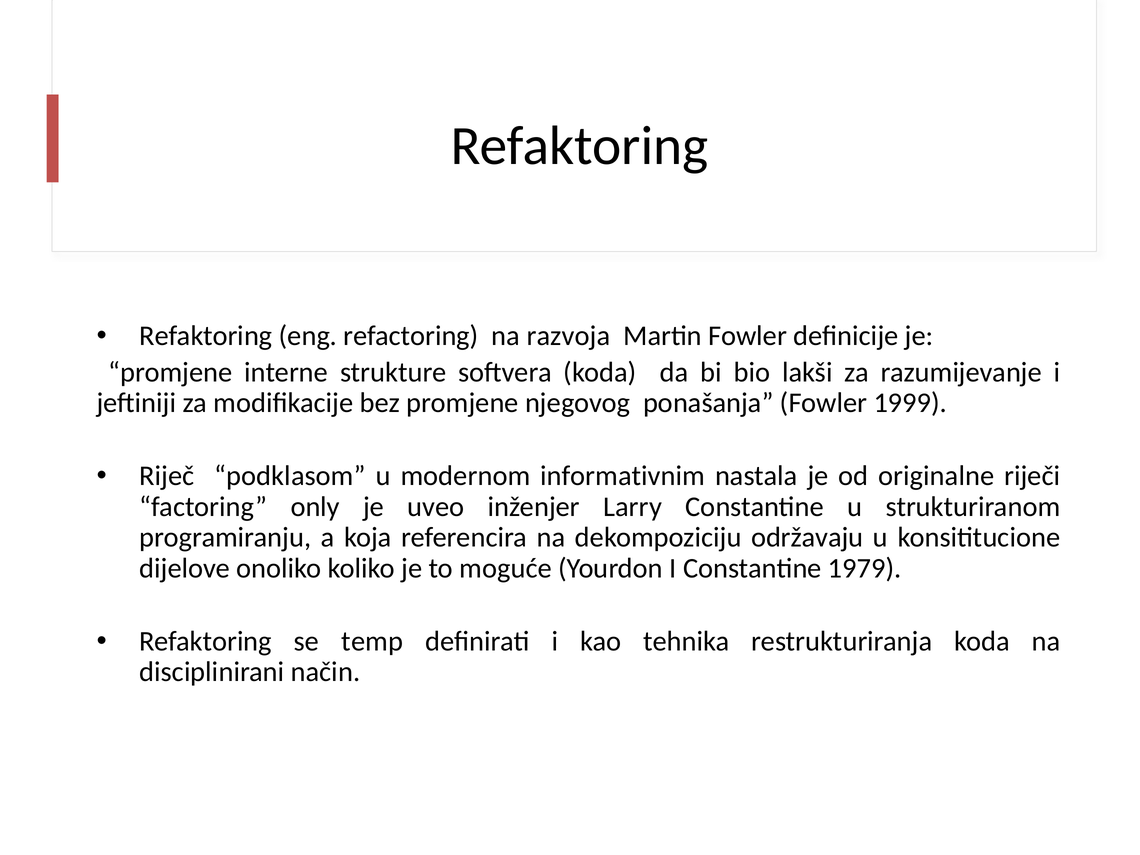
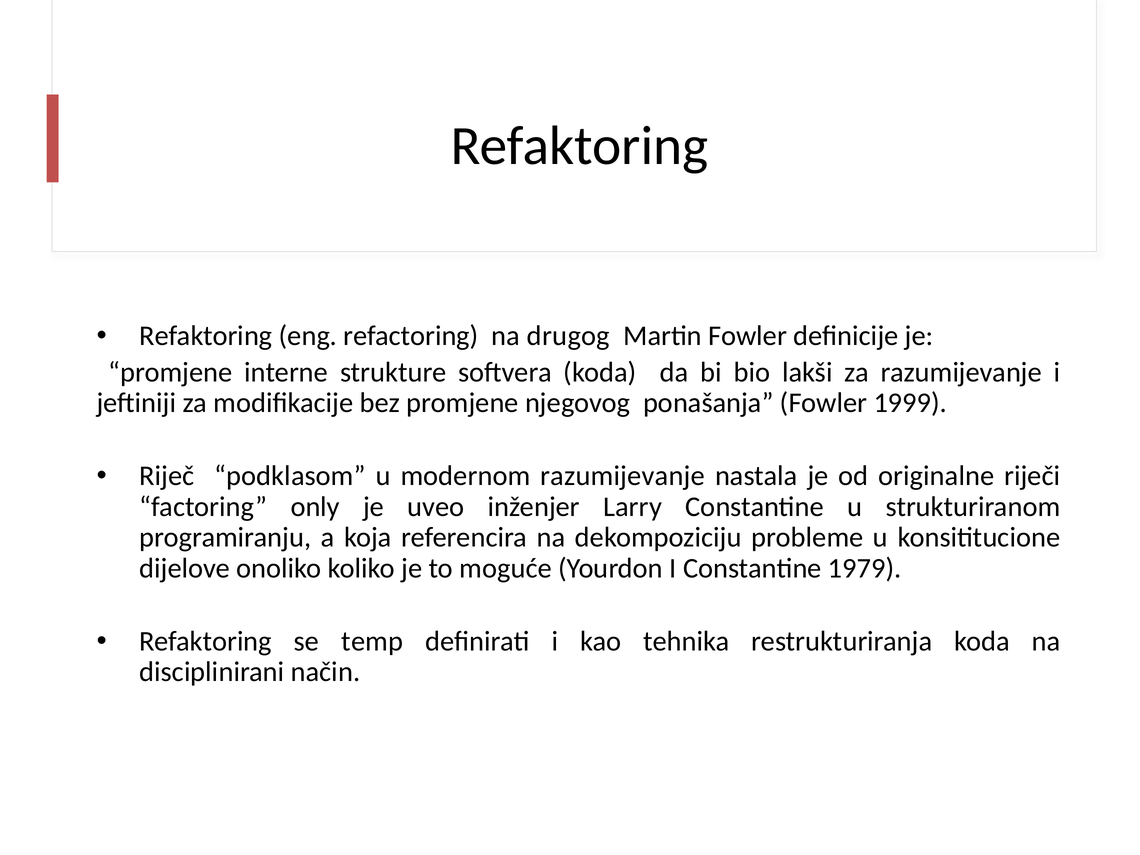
razvoja: razvoja -> drugog (568, 336)
modernom informativnim: informativnim -> razumijevanje (623, 476)
održavaju: održavaju -> probleme (807, 538)
